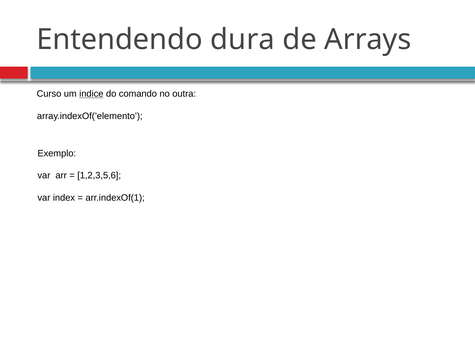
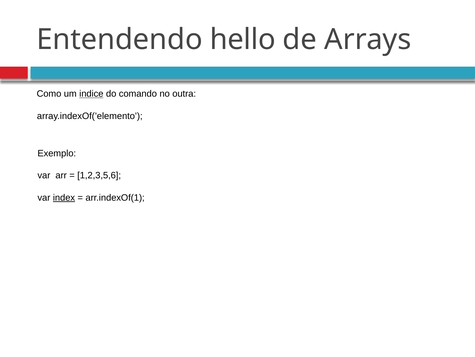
dura: dura -> hello (243, 40)
Curso: Curso -> Como (49, 94)
index underline: none -> present (64, 197)
